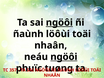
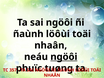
ngöôi underline: present -> none (59, 22)
